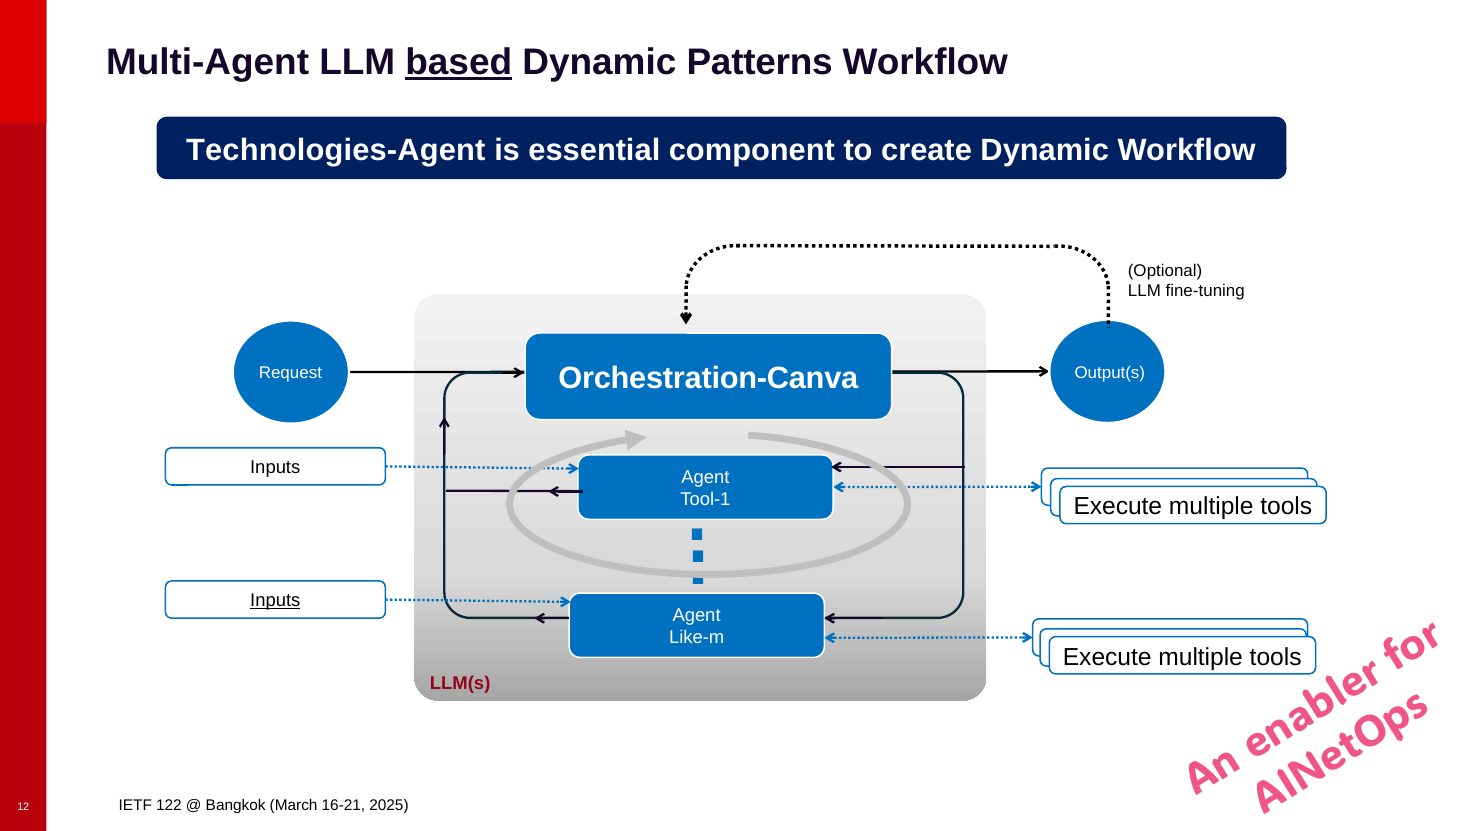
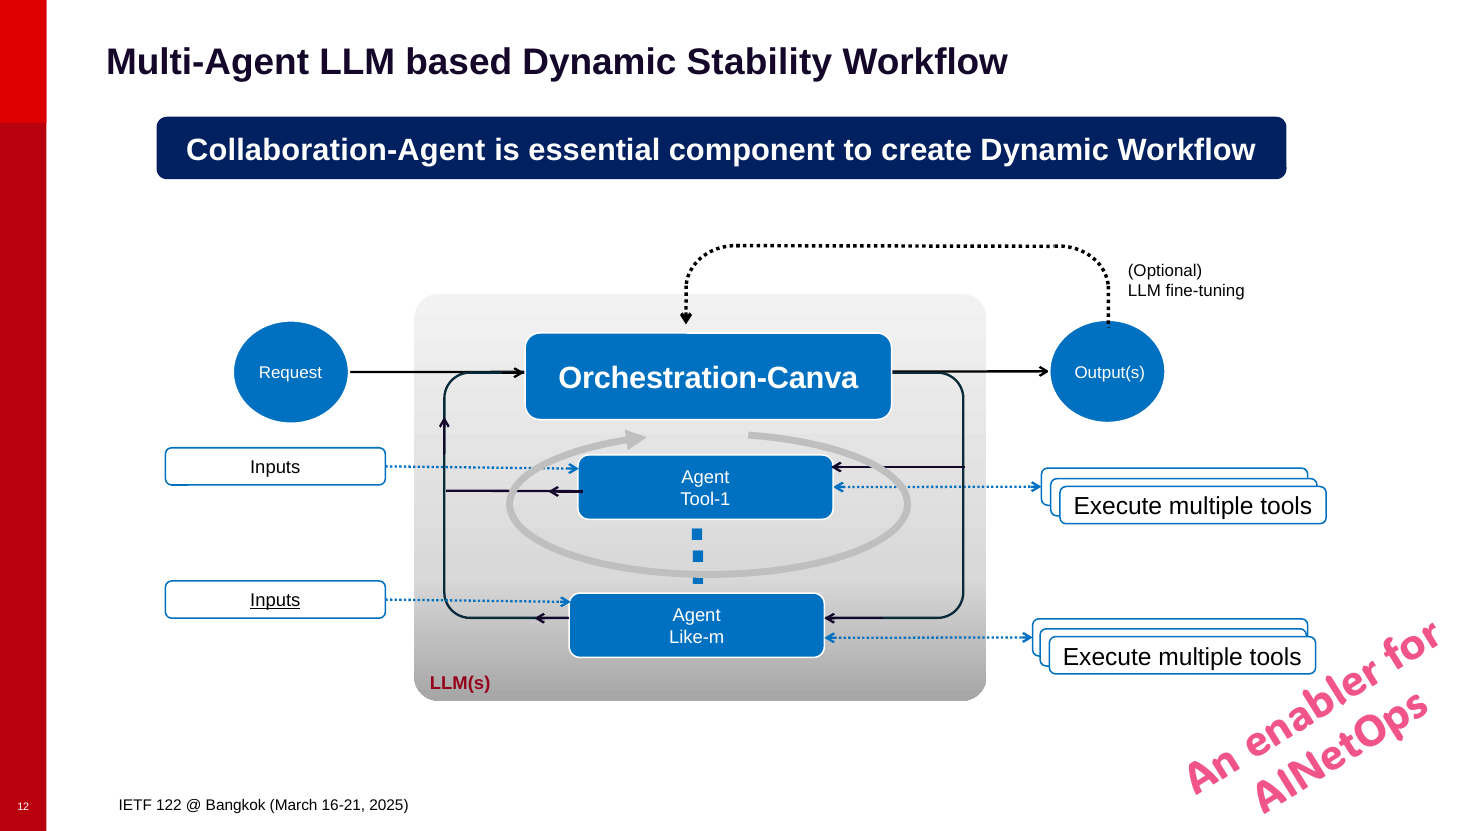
based underline: present -> none (459, 63)
Patterns: Patterns -> Stability (759, 63)
Technologies-Agent: Technologies-Agent -> Collaboration-Agent (336, 150)
